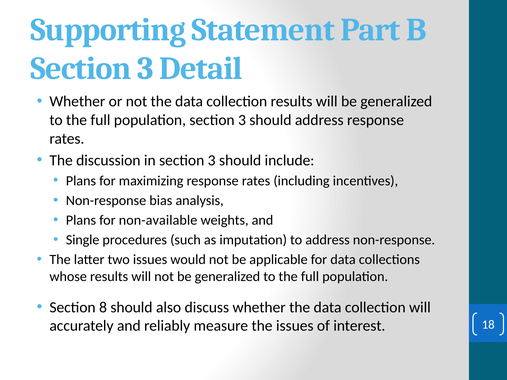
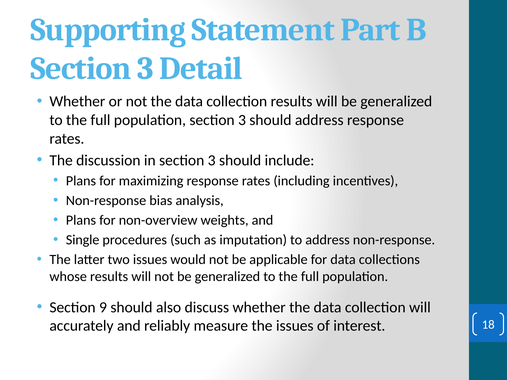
non-available: non-available -> non-overview (158, 220)
8: 8 -> 9 (103, 308)
